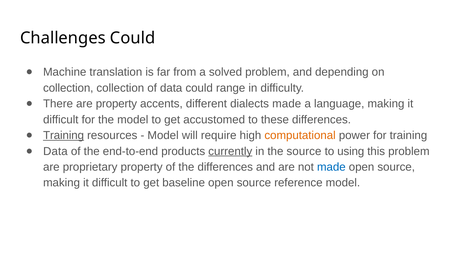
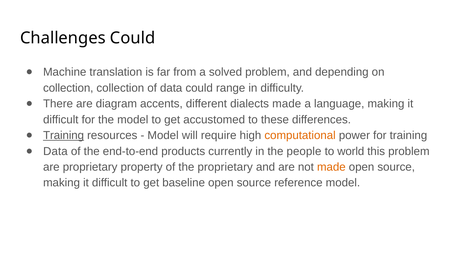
are property: property -> diagram (116, 104)
currently underline: present -> none (230, 151)
the source: source -> people (304, 151)
using: using -> world (351, 151)
the differences: differences -> proprietary (225, 167)
made colour: blue -> orange (331, 167)
